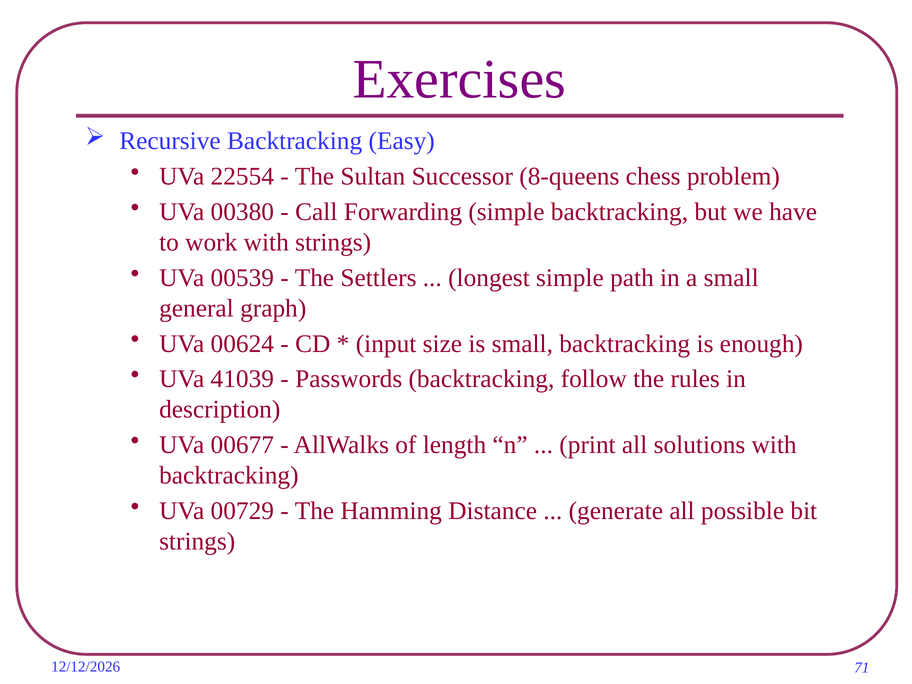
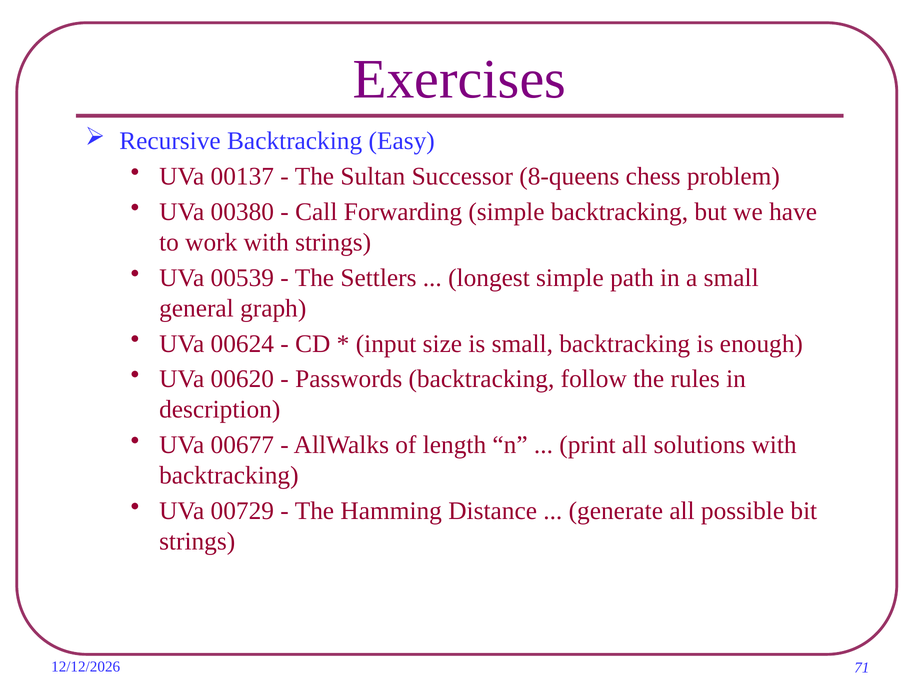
22554: 22554 -> 00137 (242, 176)
41039: 41039 -> 00620 (242, 379)
